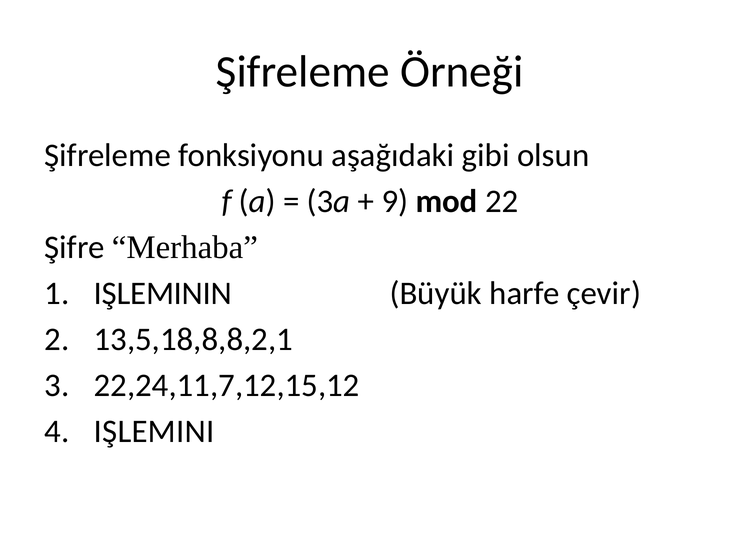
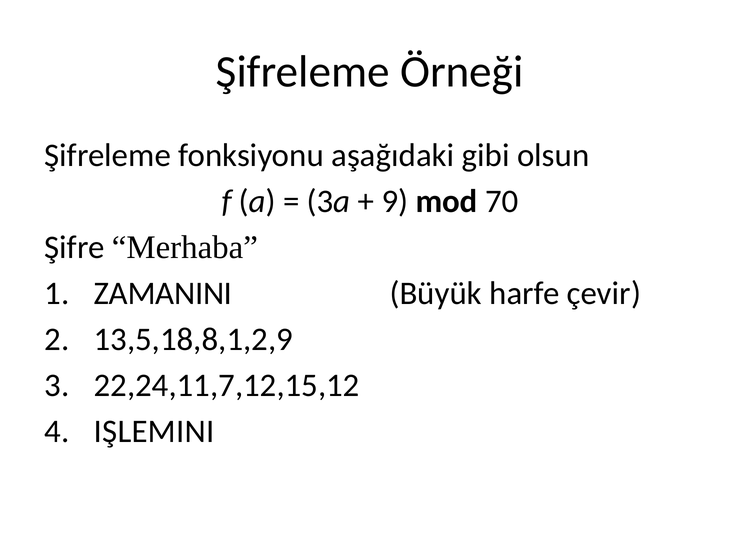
22: 22 -> 70 (502, 201)
IŞLEMININ: IŞLEMININ -> ZAMANINI (163, 293)
13,5,18,8,8,2,1: 13,5,18,8,8,2,1 -> 13,5,18,8,1,2,9 (193, 339)
